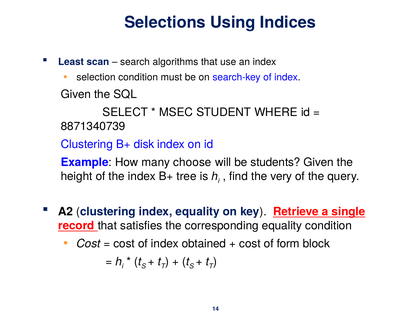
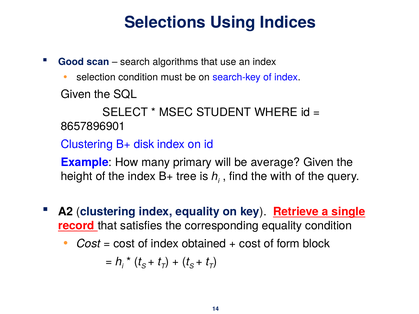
Least: Least -> Good (71, 62)
8871340739: 8871340739 -> 8657896901 (93, 126)
choose: choose -> primary (192, 163)
students: students -> average (275, 163)
very: very -> with (281, 177)
